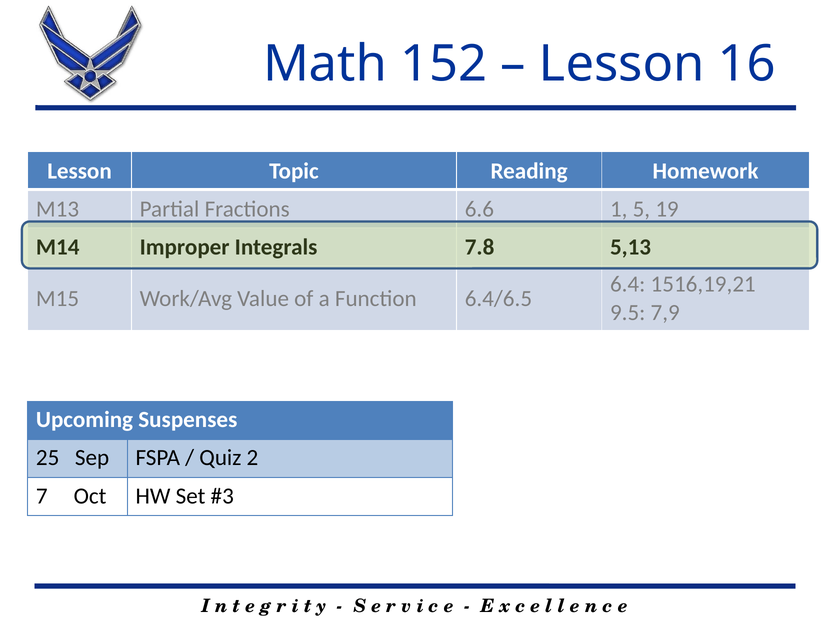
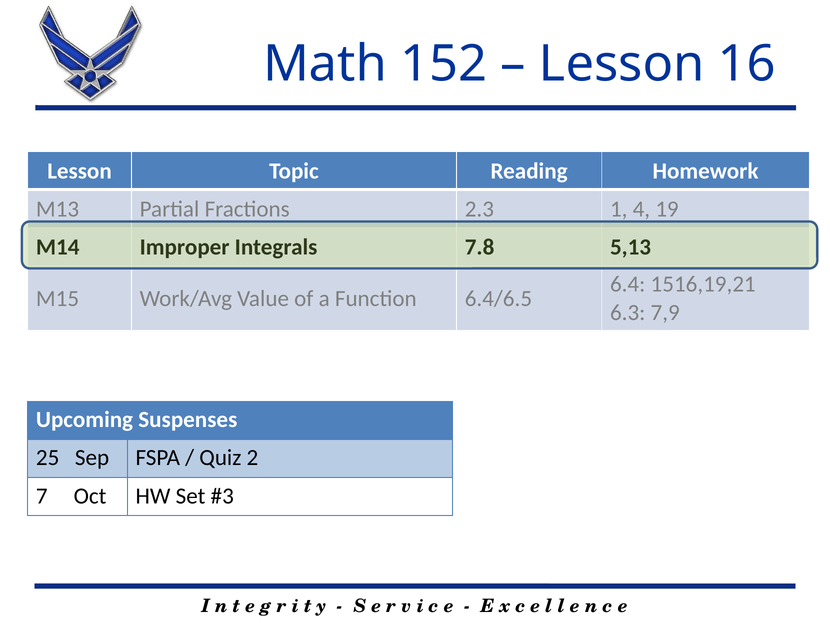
6.6: 6.6 -> 2.3 (479, 209)
5: 5 -> 4 (641, 209)
9.5: 9.5 -> 6.3 (628, 312)
